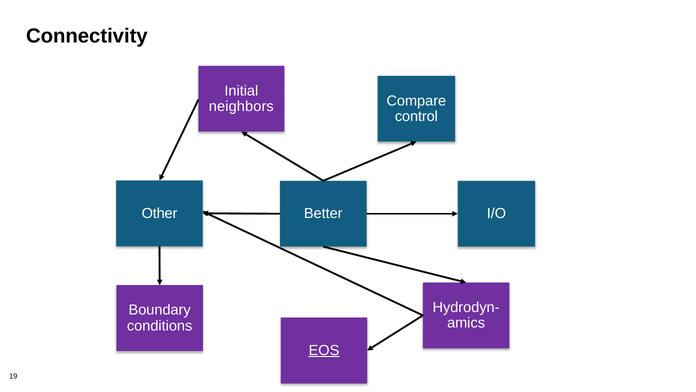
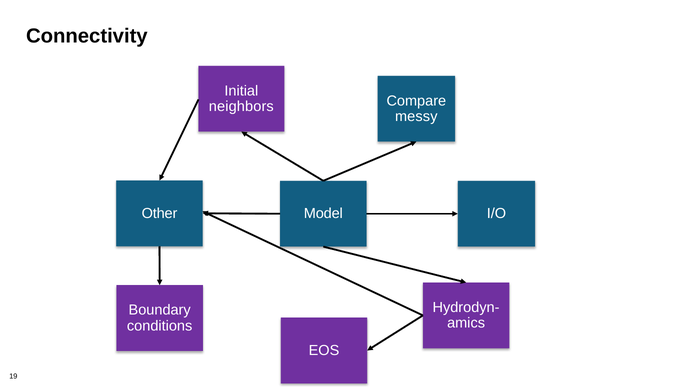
control: control -> messy (416, 116)
Better: Better -> Model (323, 213)
EOS underline: present -> none (324, 350)
